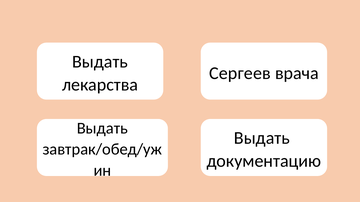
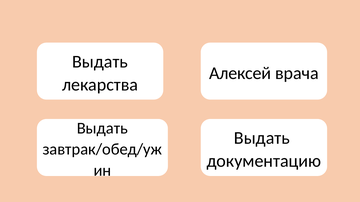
Сергеев: Сергеев -> Алексей (240, 73)
